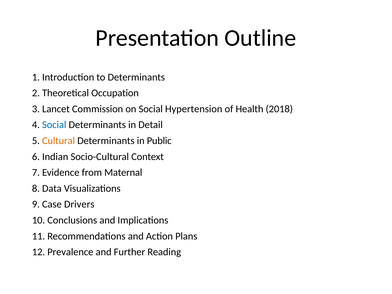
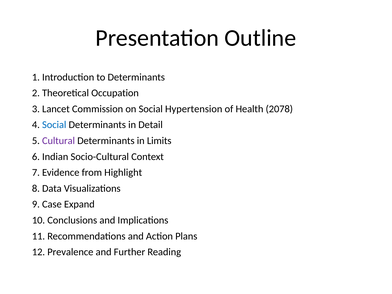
2018: 2018 -> 2078 (279, 109)
Cultural colour: orange -> purple (59, 141)
Public: Public -> Limits (159, 141)
Maternal: Maternal -> Highlight (123, 173)
Drivers: Drivers -> Expand (79, 204)
